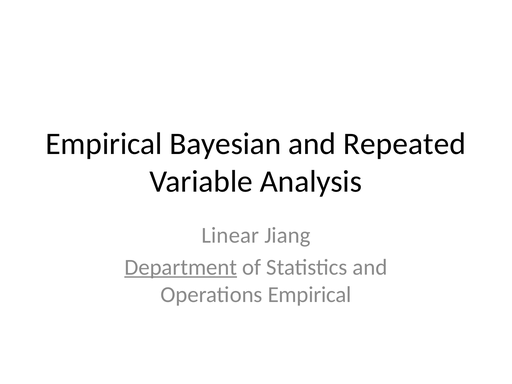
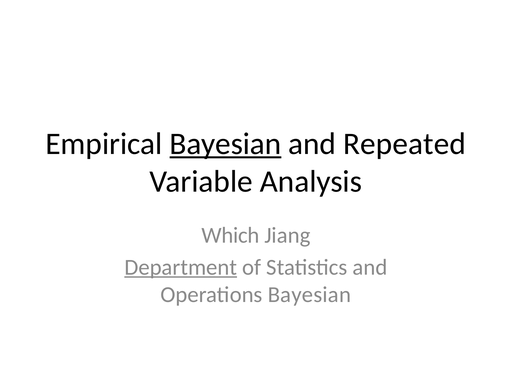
Bayesian underline: none -> present (225, 144)
Linear: Linear -> Which (230, 235)
Operations Empirical: Empirical -> Bayesian (309, 295)
